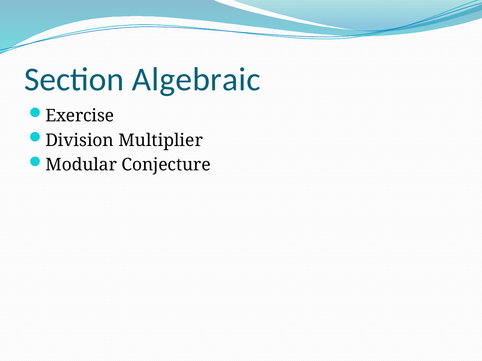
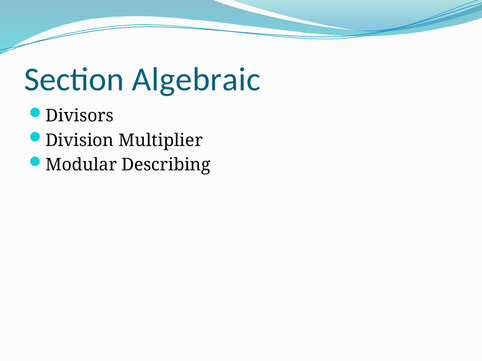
Exercise: Exercise -> Divisors (80, 116)
Conjecture: Conjecture -> Describing (166, 165)
